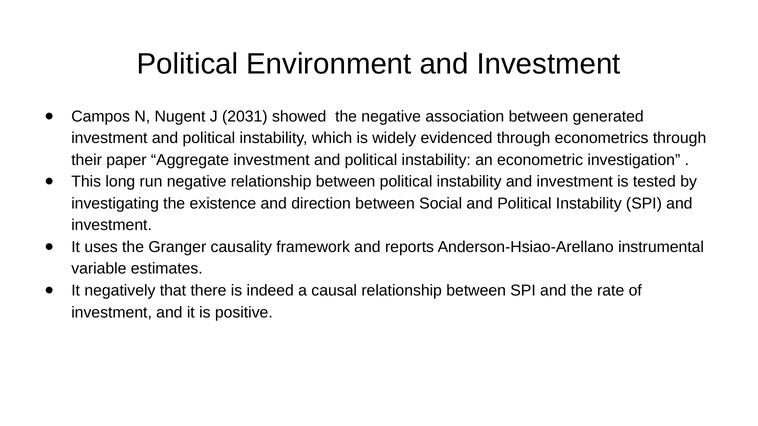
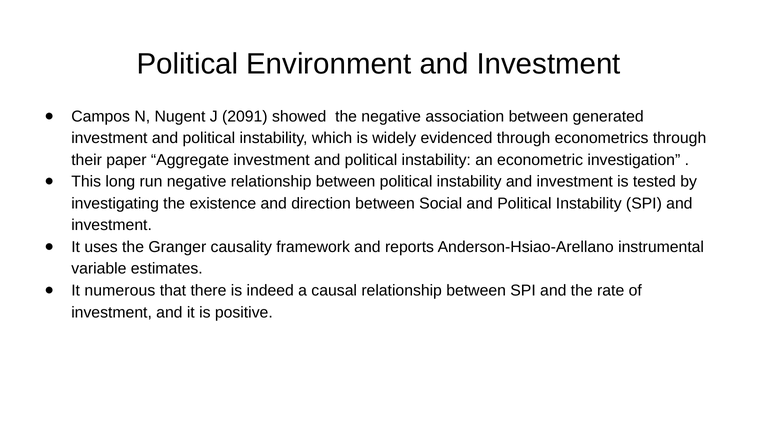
2031: 2031 -> 2091 (245, 117)
negatively: negatively -> numerous (120, 291)
